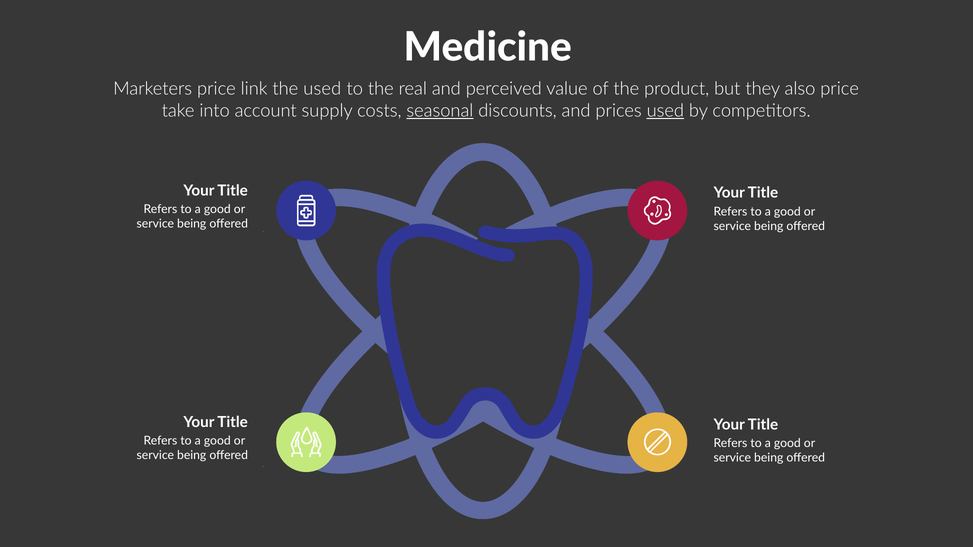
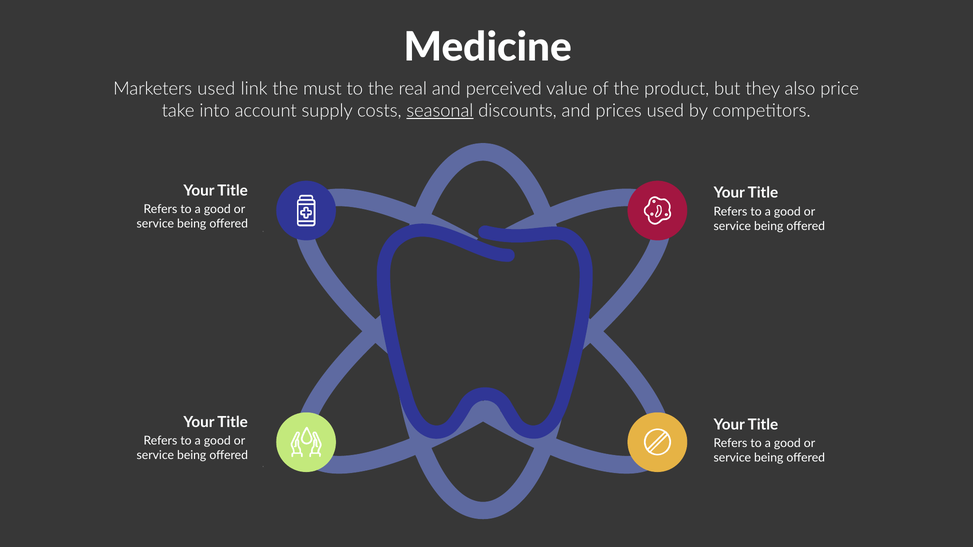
Marketers price: price -> used (216, 89)
the used: used -> must (322, 89)
used underline: present -> none (665, 111)
